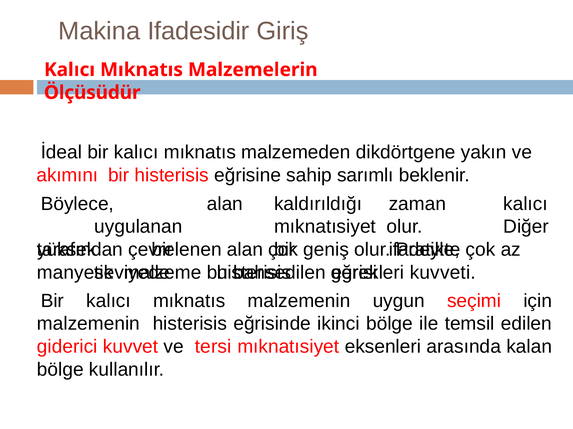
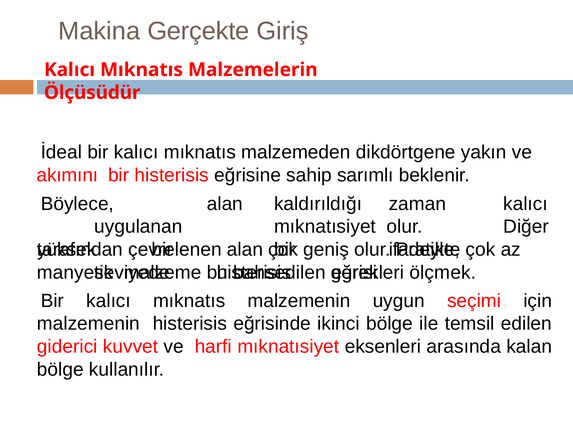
Ifadesidir: Ifadesidir -> Gerçekte (198, 31)
kuvveti: kuvveti -> ölçmek (443, 273)
tersi: tersi -> harfi (213, 347)
